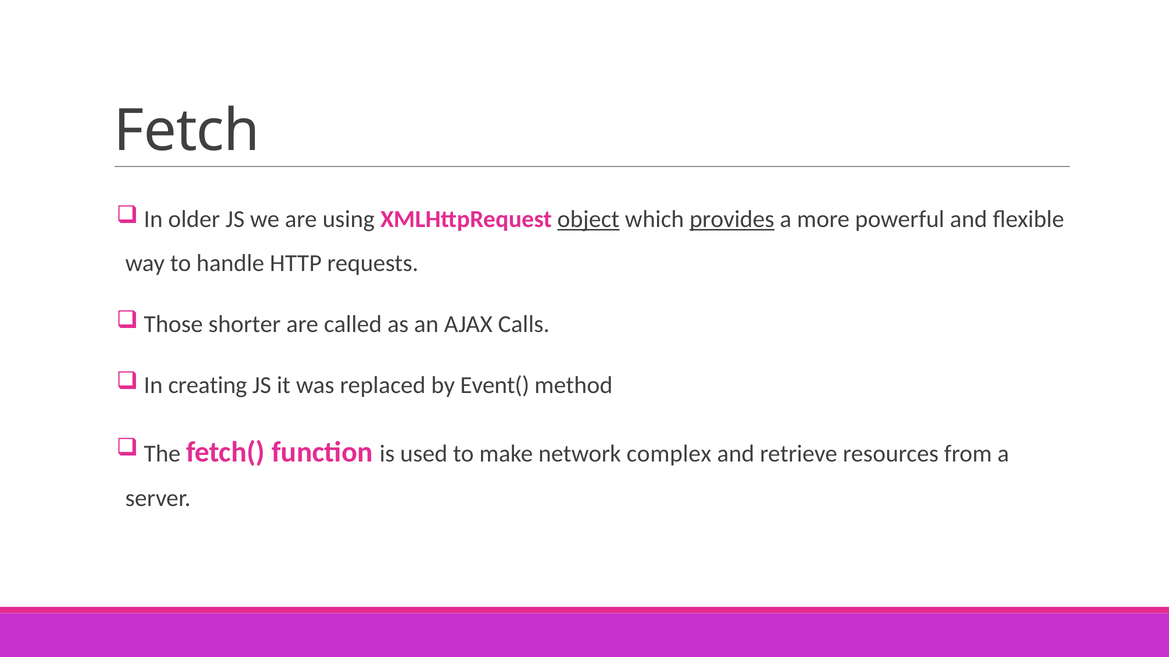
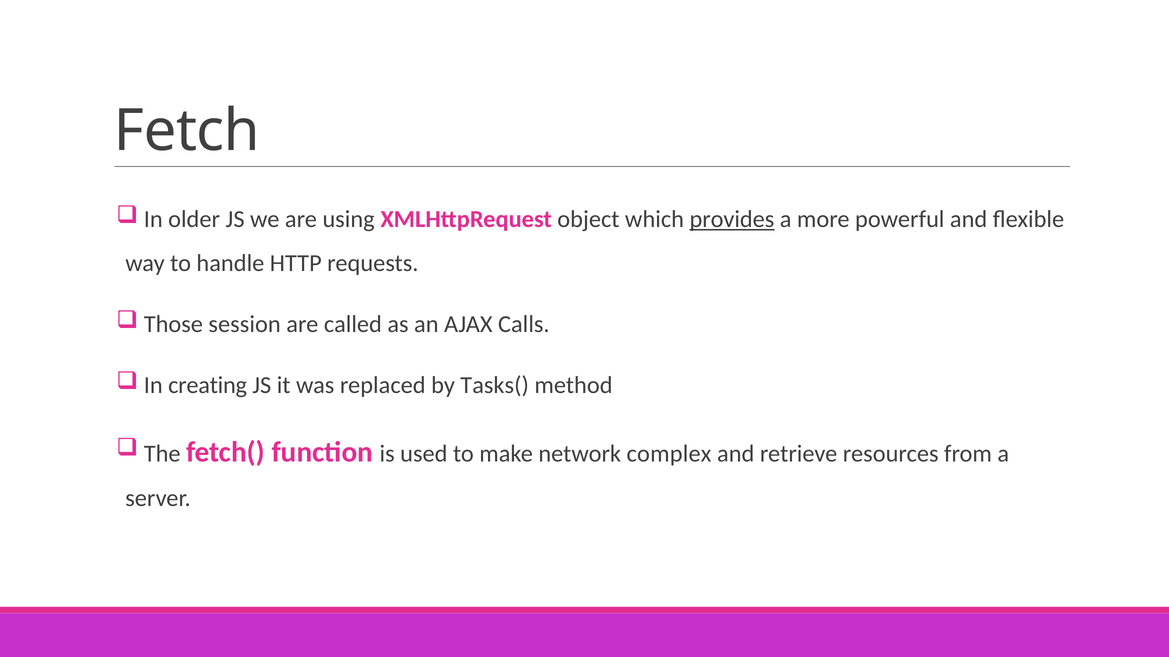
object underline: present -> none (588, 219)
shorter: shorter -> session (245, 324)
Event(: Event( -> Tasks( (495, 385)
